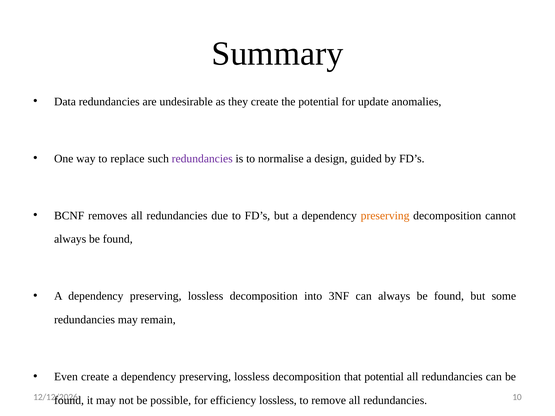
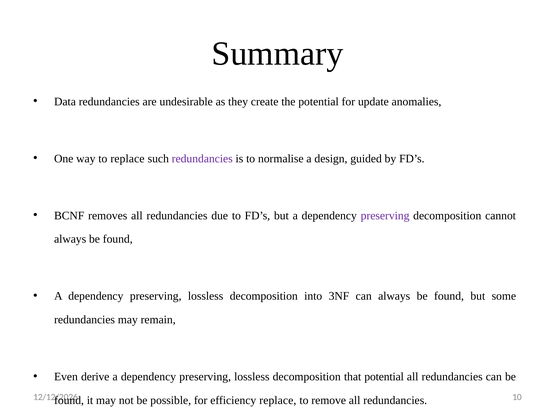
preserving colour: orange -> purple (385, 216)
Even create: create -> derive (95, 377)
efficiency lossless: lossless -> replace (278, 400)
